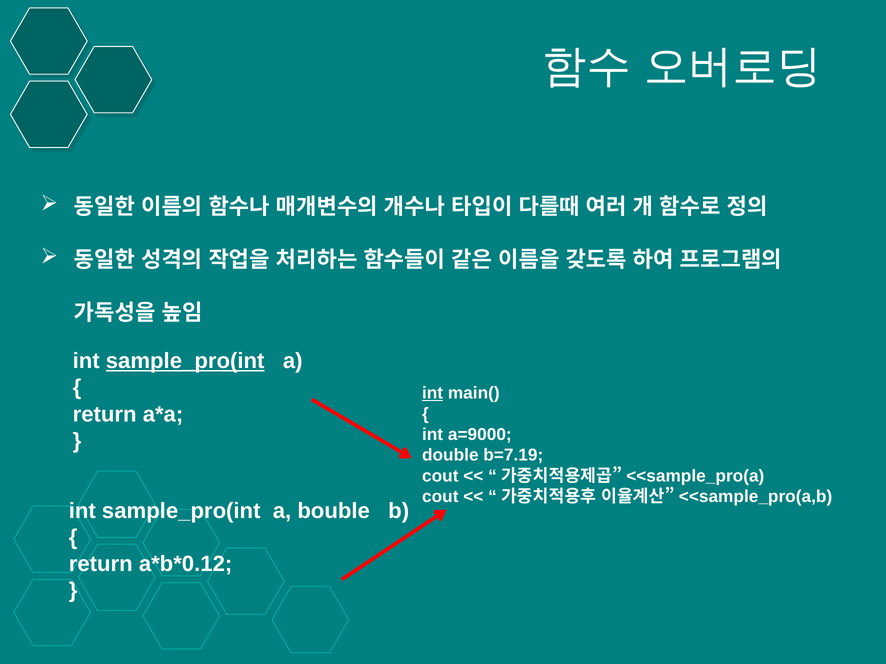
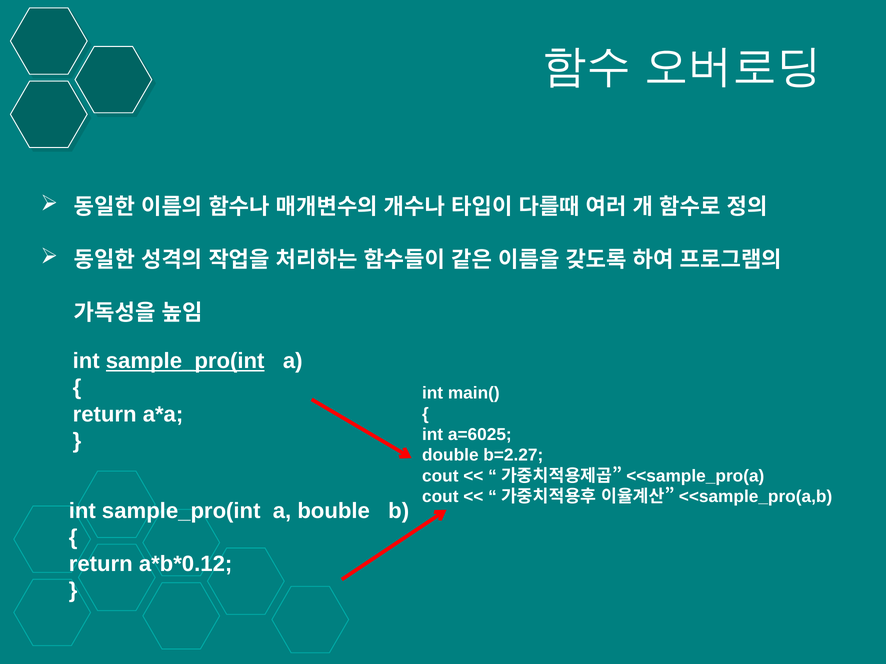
int underline: present -> none (433, 394)
a=9000: a=9000 -> a=6025 (480, 435)
b=7.19: b=7.19 -> b=2.27 (513, 456)
